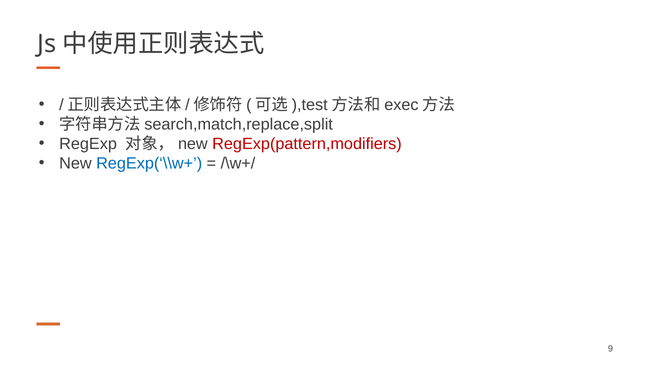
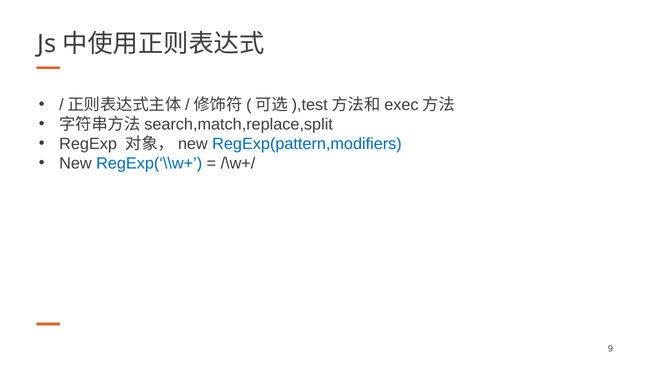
RegExp(pattern,modifiers colour: red -> blue (307, 144)
